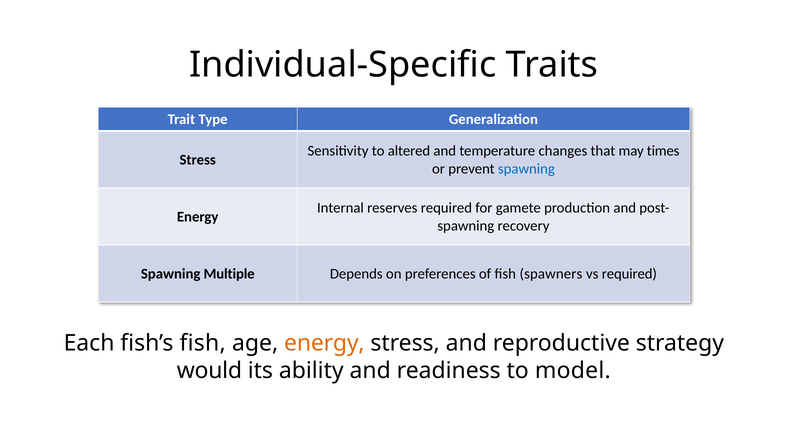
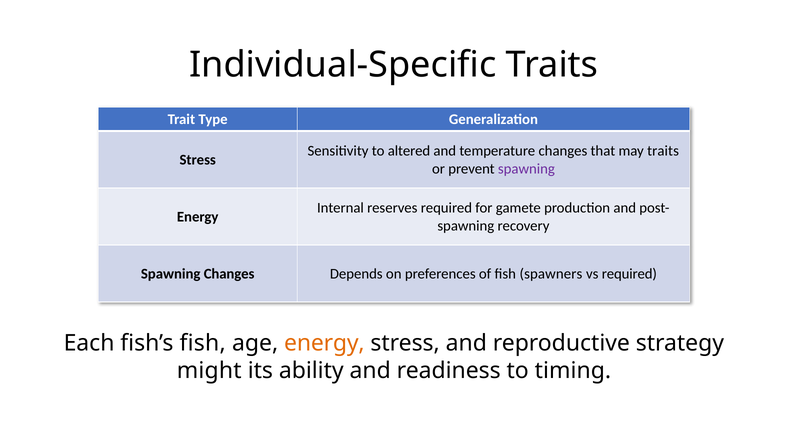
may times: times -> traits (663, 151)
spawning colour: blue -> purple (526, 169)
Spawning Multiple: Multiple -> Changes (229, 274)
would: would -> might (209, 371)
model: model -> timing (573, 371)
